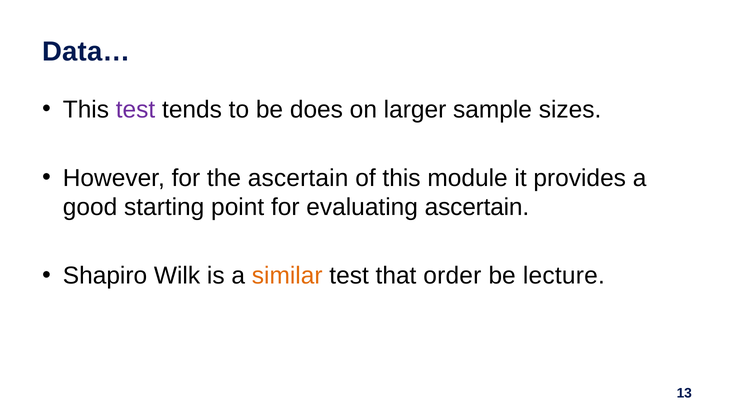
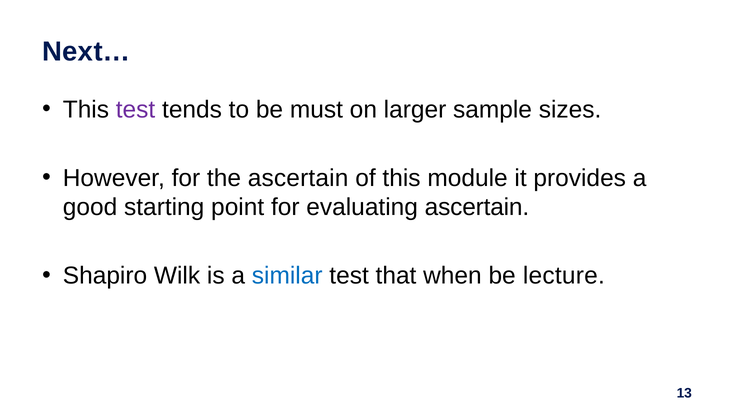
Data…: Data… -> Next… (86, 52)
does: does -> must (316, 109)
similar colour: orange -> blue (287, 276)
order: order -> when (452, 276)
